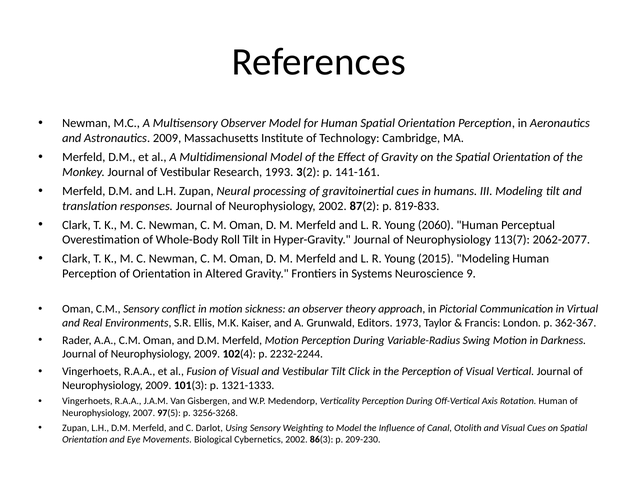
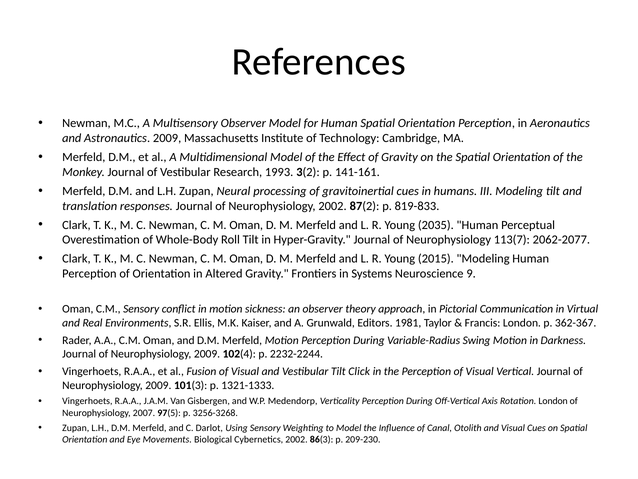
2060: 2060 -> 2035 (436, 225)
1973: 1973 -> 1981 (408, 323)
Rotation Human: Human -> London (553, 401)
